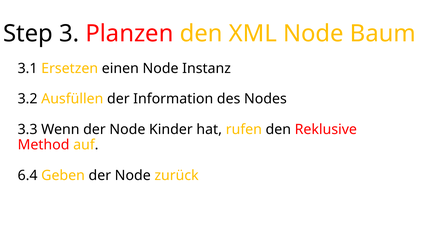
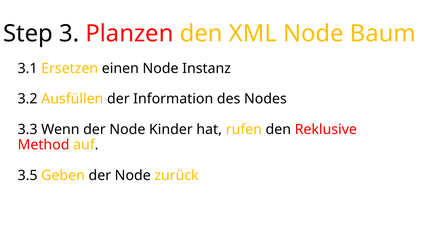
6.4: 6.4 -> 3.5 (28, 175)
